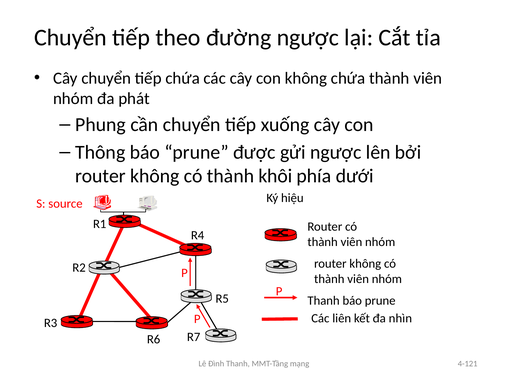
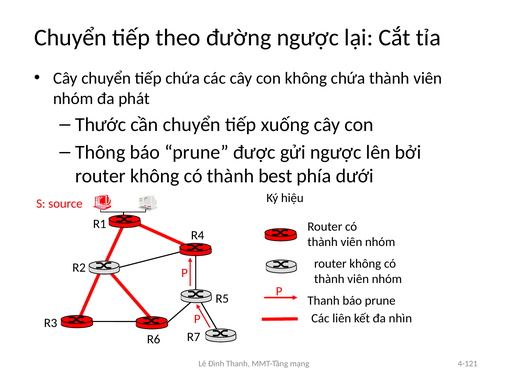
Phung: Phung -> Thước (101, 125)
khôi: khôi -> best (275, 176)
